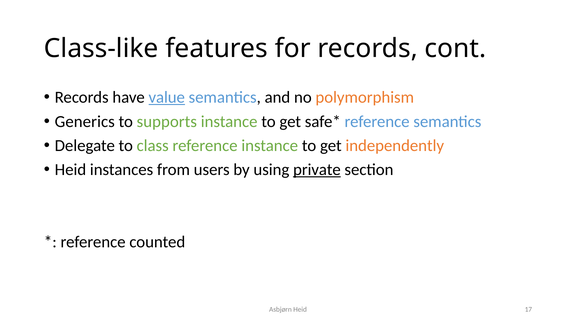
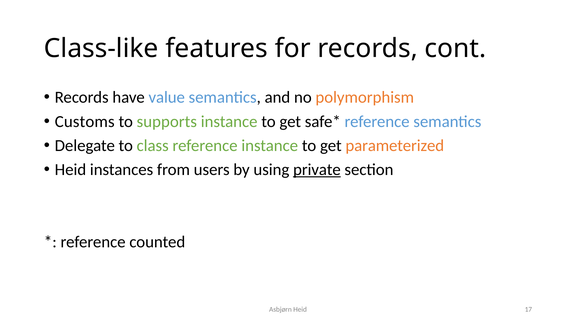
value underline: present -> none (167, 97)
Generics: Generics -> Customs (85, 121)
independently: independently -> parameterized (395, 146)
